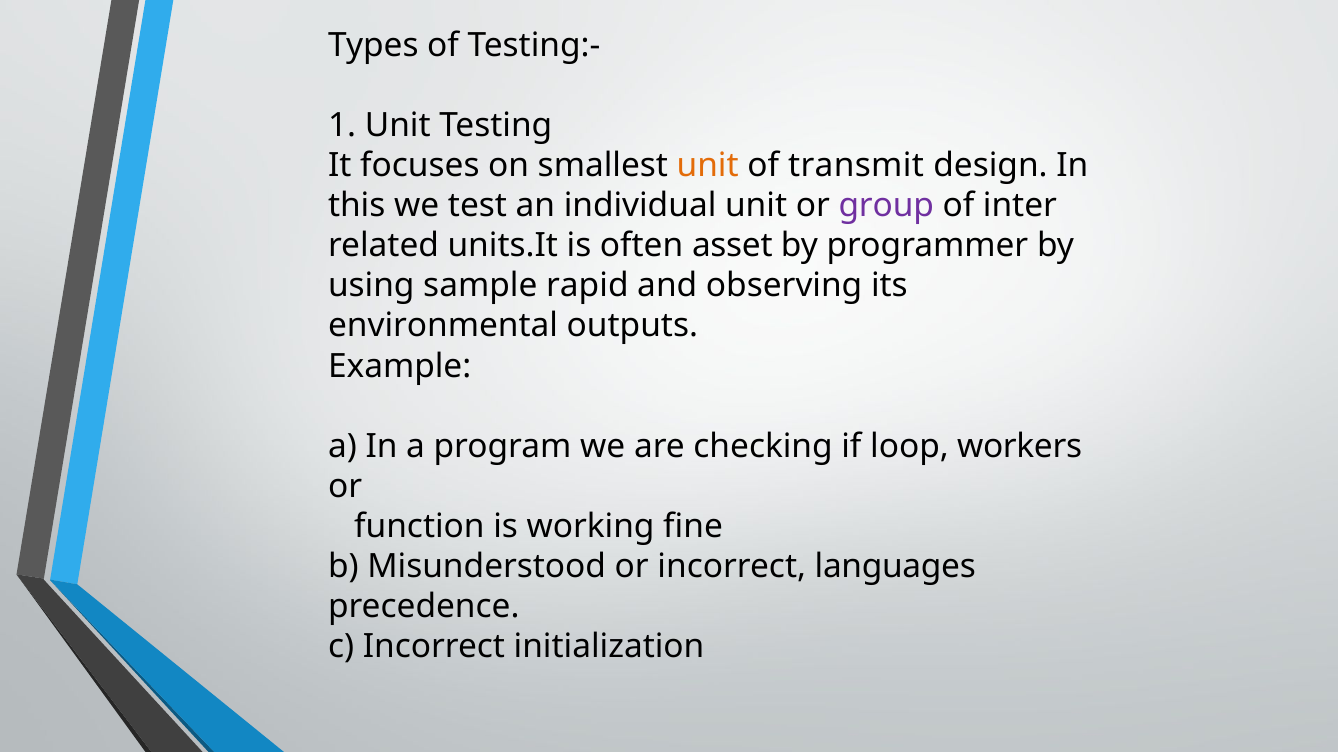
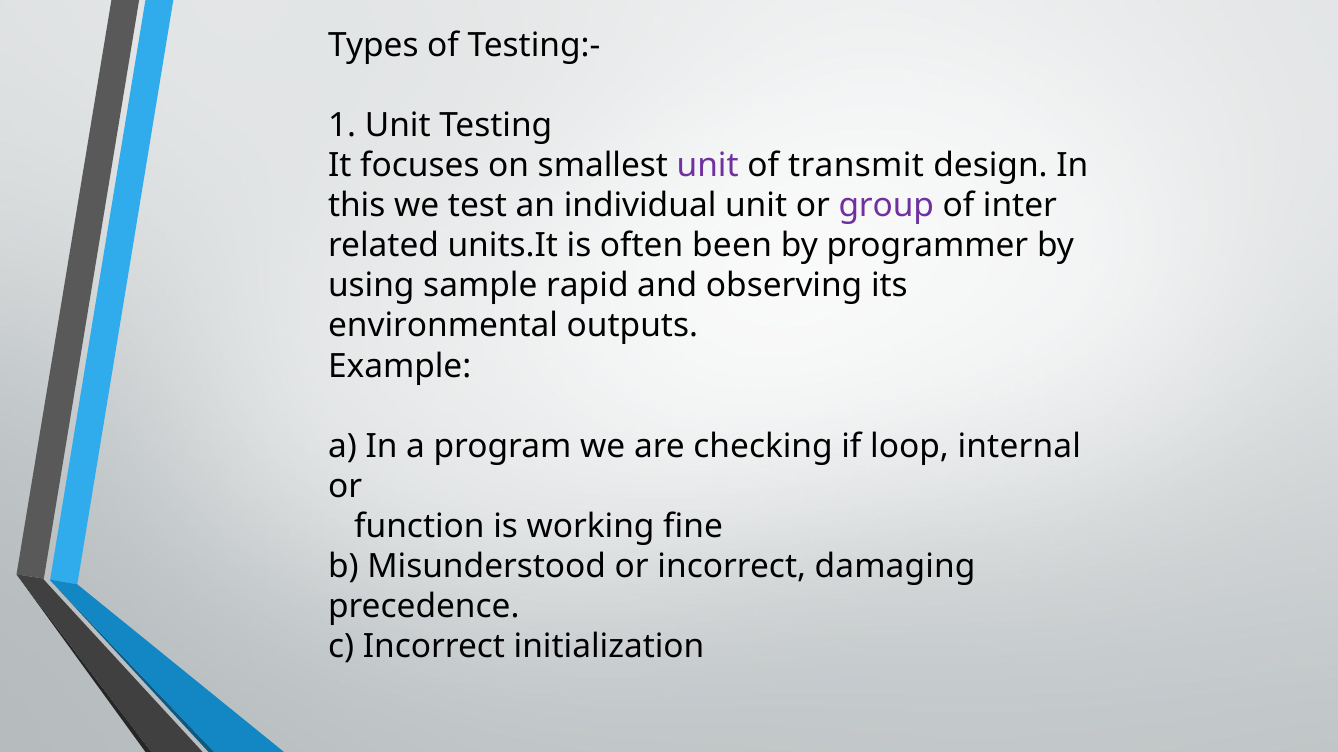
unit colour: orange -> purple (708, 166)
asset: asset -> been (732, 246)
workers: workers -> internal (1019, 447)
languages: languages -> damaging (895, 567)
